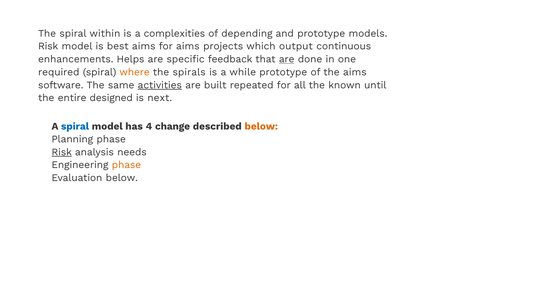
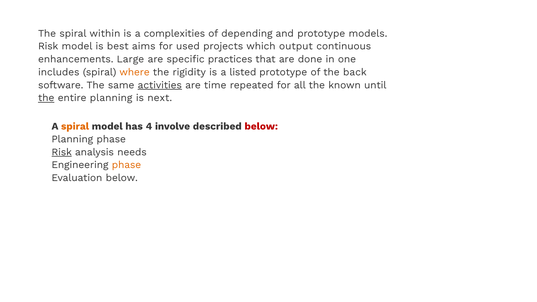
for aims: aims -> used (188, 46)
Helps: Helps -> Large (130, 59)
feedback: feedback -> practices (230, 59)
are underline: present -> none (287, 59)
required: required -> includes (59, 72)
spirals: spirals -> rigidity (189, 72)
while: while -> listed (243, 72)
the aims: aims -> back (355, 72)
built: built -> time (215, 85)
the underline: none -> present (46, 98)
entire designed: designed -> planning (111, 98)
spiral colour: blue -> orange (75, 126)
change: change -> involve (173, 126)
below colour: orange -> red (261, 126)
